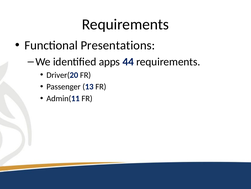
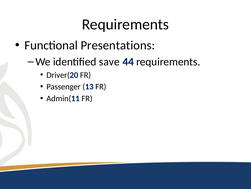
apps: apps -> save (109, 62)
